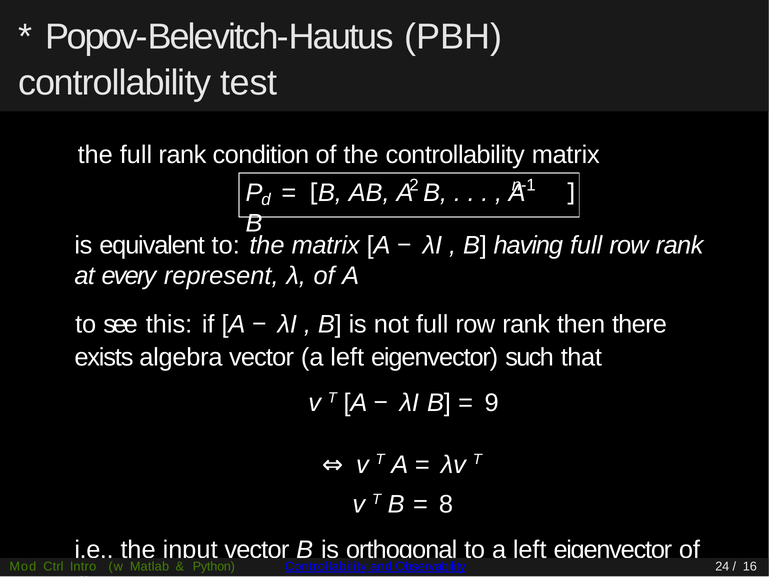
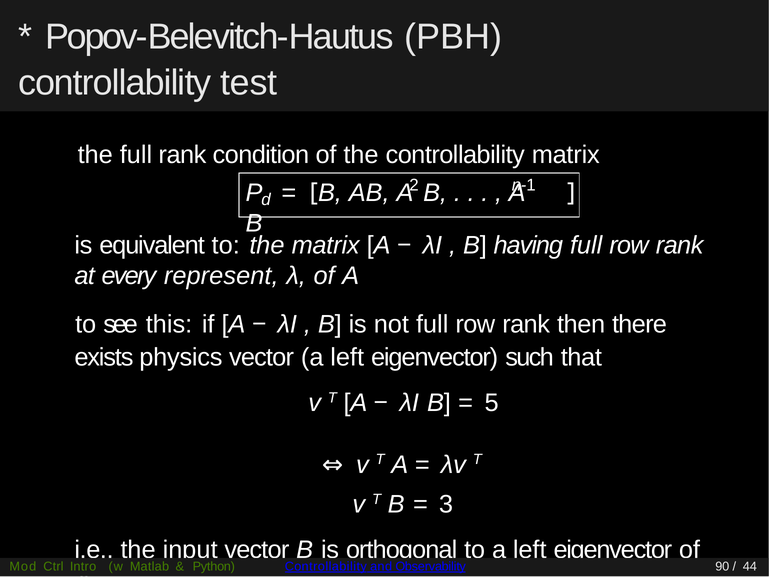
algebra: algebra -> physics (181, 357)
9: 9 -> 5 (492, 403)
8: 8 -> 3 (446, 505)
24: 24 -> 90 (722, 567)
16: 16 -> 44 (750, 567)
